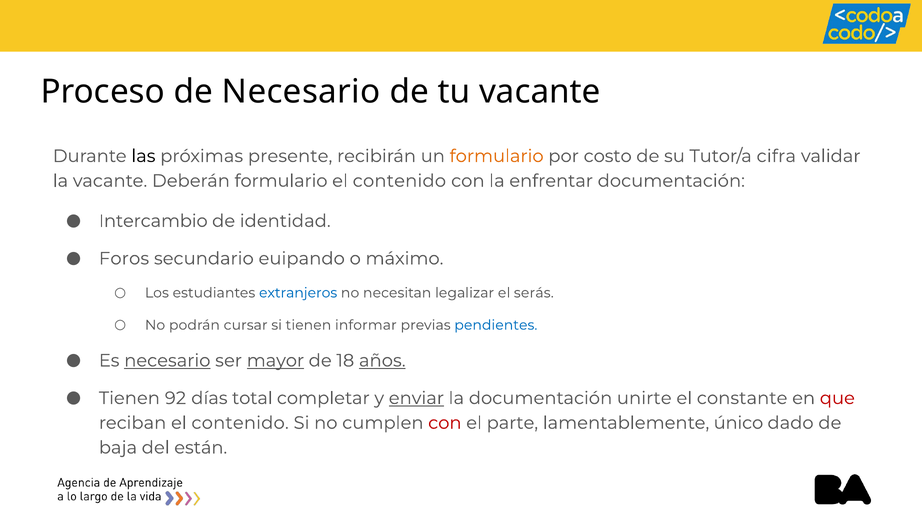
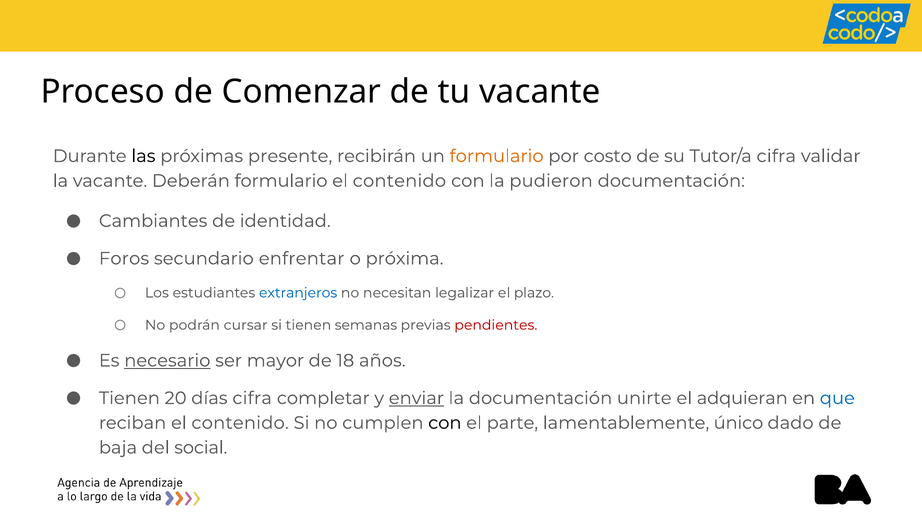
de Necesario: Necesario -> Comenzar (301, 92)
enfrentar: enfrentar -> pudieron (551, 181)
Intercambio: Intercambio -> Cambiantes (153, 221)
euipando: euipando -> enfrentar (302, 258)
máximo: máximo -> próxima (404, 258)
serás: serás -> plazo (534, 293)
informar: informar -> semanas (366, 325)
pendientes colour: blue -> red (496, 325)
mayor underline: present -> none (275, 360)
años underline: present -> none (382, 360)
92: 92 -> 20 (176, 398)
días total: total -> cifra (252, 398)
constante: constante -> adquieran (742, 398)
que colour: red -> blue (837, 398)
con colour: red -> black (445, 423)
están: están -> social (201, 447)
